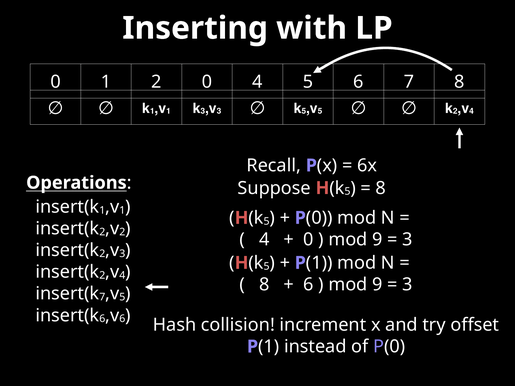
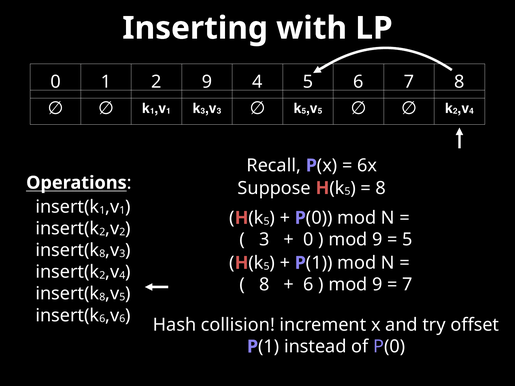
2 0: 0 -> 9 (207, 82)
4: 4 -> 3 (264, 240)
3: 3 -> 5 (407, 240)
2: 2 -> 8 (102, 254)
3: 3 -> 7 (407, 285)
7: 7 -> 8 (102, 297)
